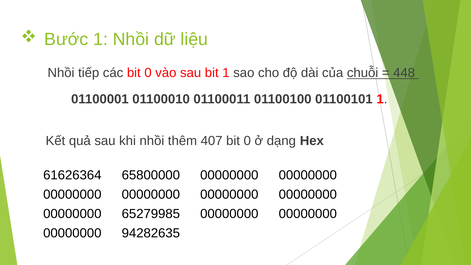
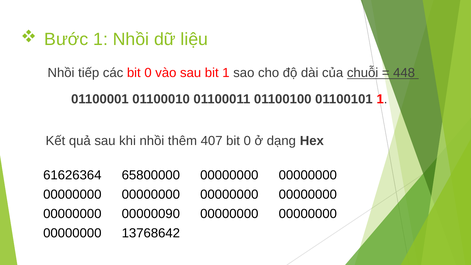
65279985: 65279985 -> 00000090 (151, 214)
94282635: 94282635 -> 13768642 (151, 233)
